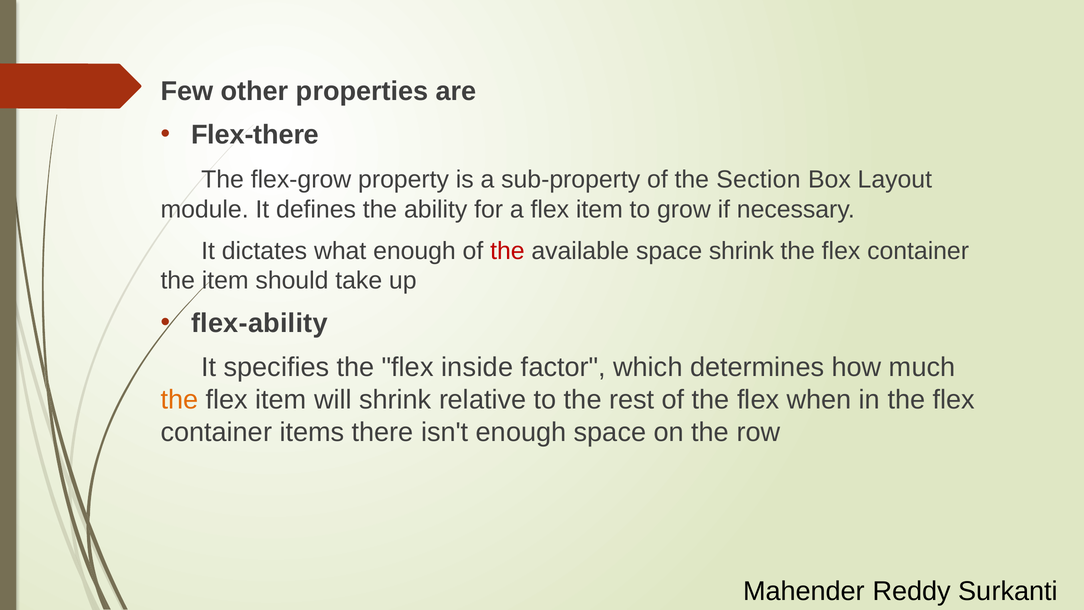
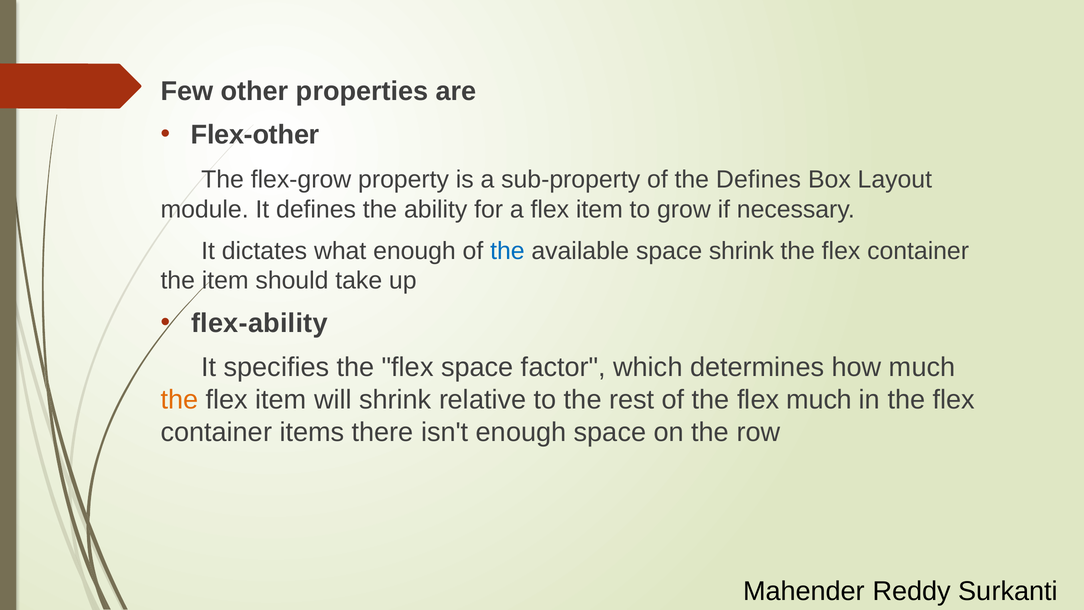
Flex-there: Flex-there -> Flex-other (255, 135)
the Section: Section -> Defines (758, 179)
the colour: red -> blue (507, 251)
flex inside: inside -> space (477, 367)
flex when: when -> much (819, 400)
